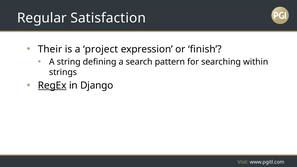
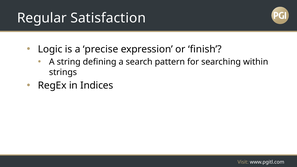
Their: Their -> Logic (50, 49)
project: project -> precise (101, 49)
RegEx underline: present -> none (52, 86)
Django: Django -> Indices (97, 86)
